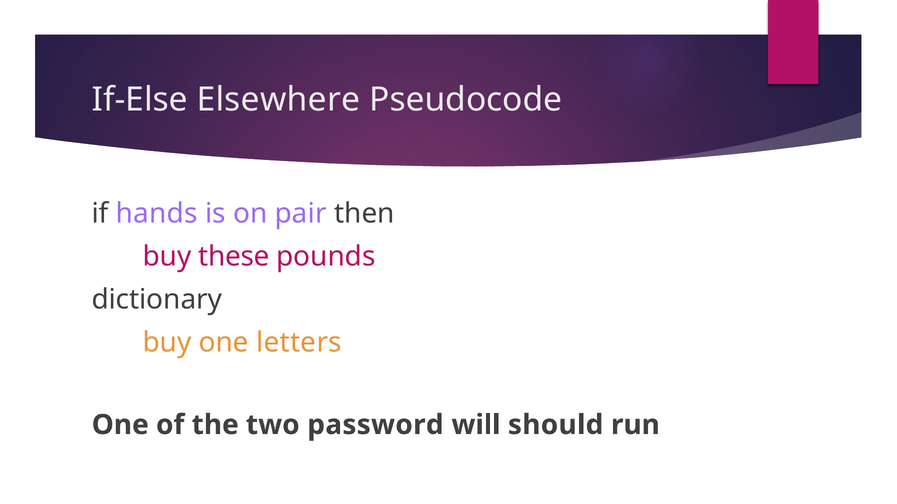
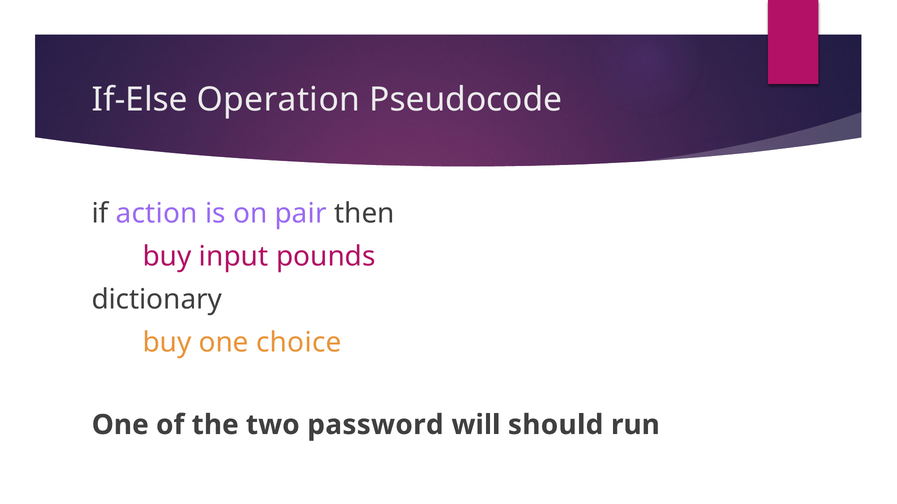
Elsewhere: Elsewhere -> Operation (278, 100)
hands: hands -> action (157, 214)
these: these -> input (234, 257)
letters: letters -> choice (299, 343)
